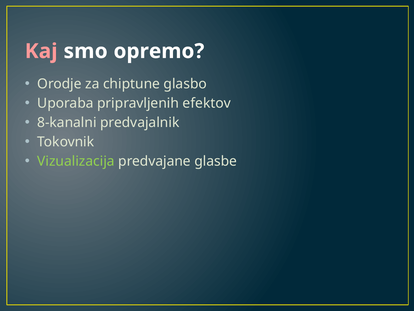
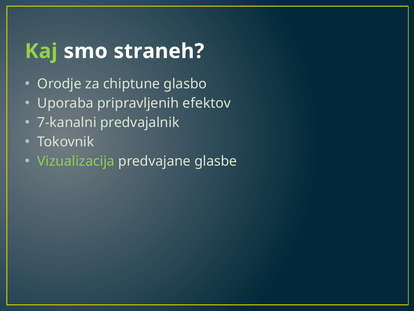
Kaj colour: pink -> light green (41, 51)
opremo: opremo -> straneh (159, 51)
8-kanalni: 8-kanalni -> 7-kanalni (67, 122)
